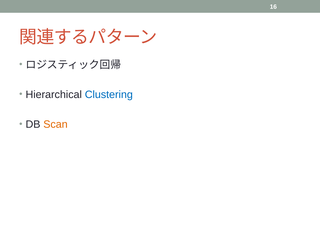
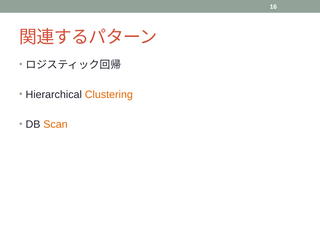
Clustering colour: blue -> orange (109, 95)
